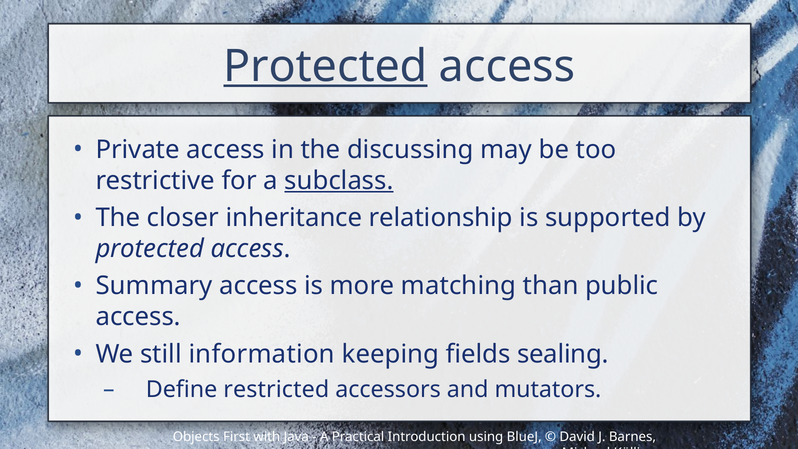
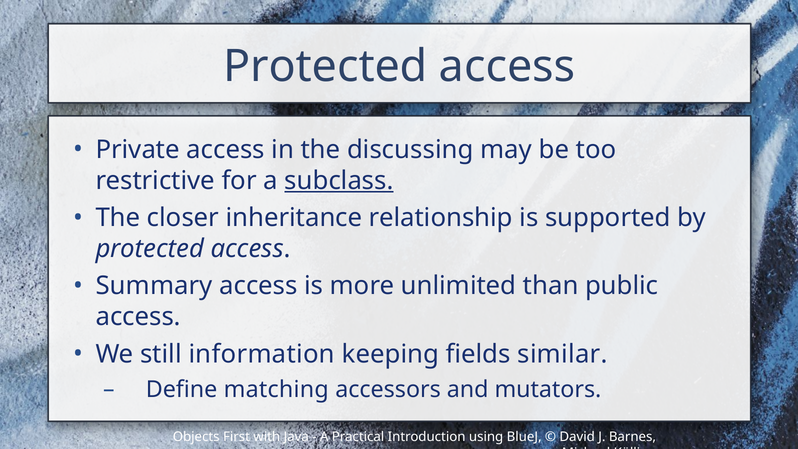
Protected underline: present -> none (325, 66)
matching: matching -> unlimited (459, 286)
sealing: sealing -> similar (563, 354)
restricted: restricted -> matching (276, 390)
